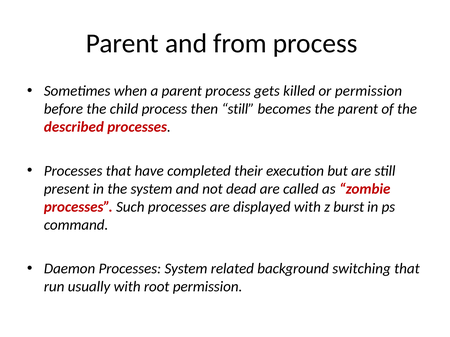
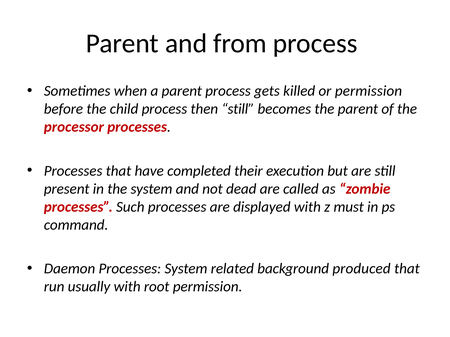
described: described -> processor (74, 127)
burst: burst -> must (349, 207)
switching: switching -> produced (362, 269)
